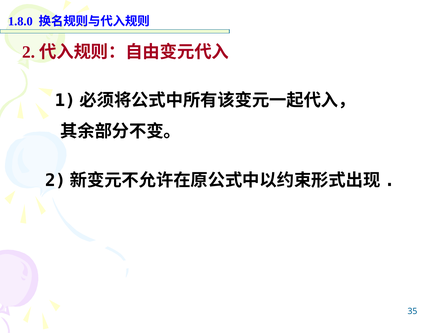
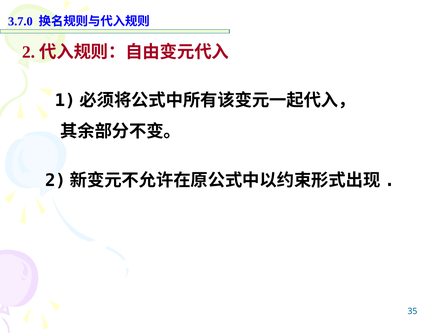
1.8.0: 1.8.0 -> 3.7.0 (20, 21)
